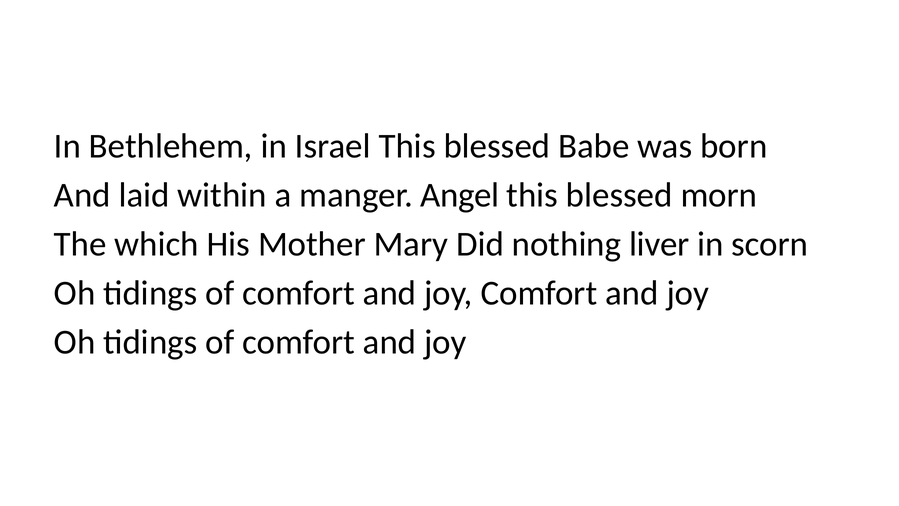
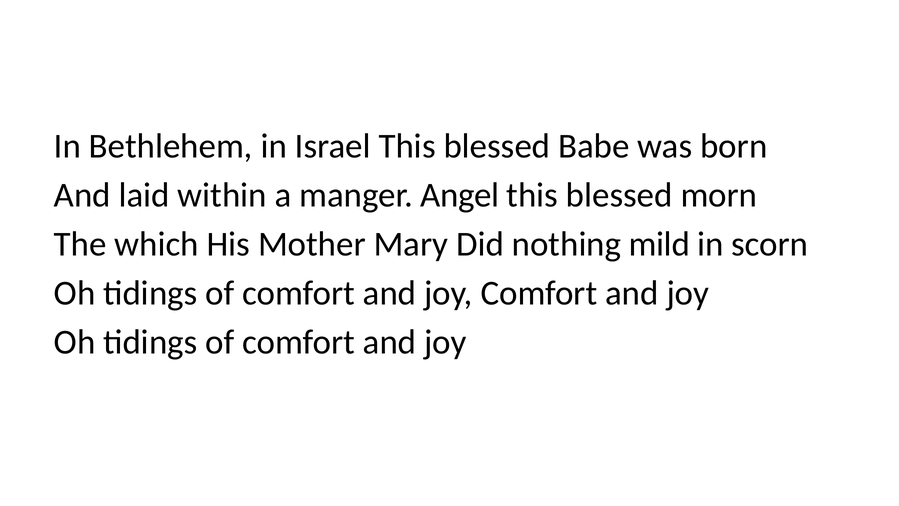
liver: liver -> mild (659, 244)
